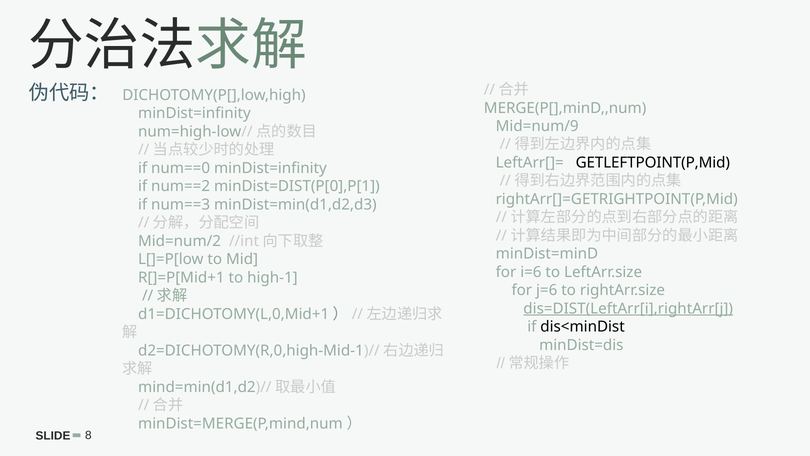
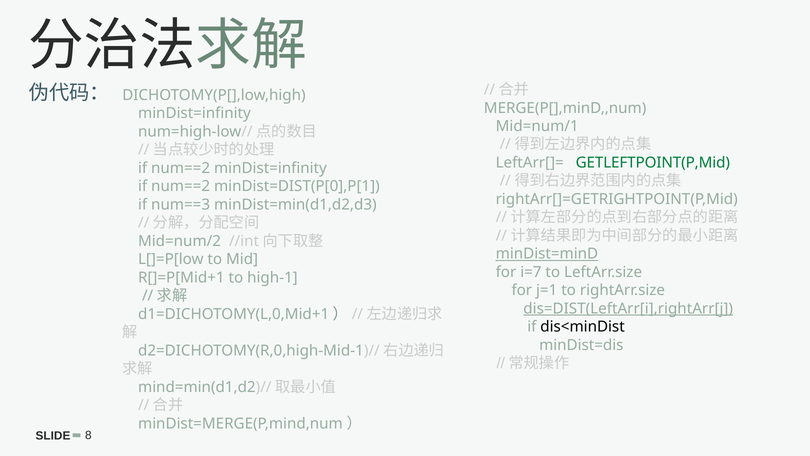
Mid=num/9: Mid=num/9 -> Mid=num/1 (537, 126)
GETLEFTPOINT(P,Mid colour: black -> green (653, 163)
num==0: num==0 -> num==2 (181, 168)
minDist=minD underline: none -> present (547, 254)
i=6: i=6 -> i=7 (531, 272)
j=6: j=6 -> j=1 (547, 290)
